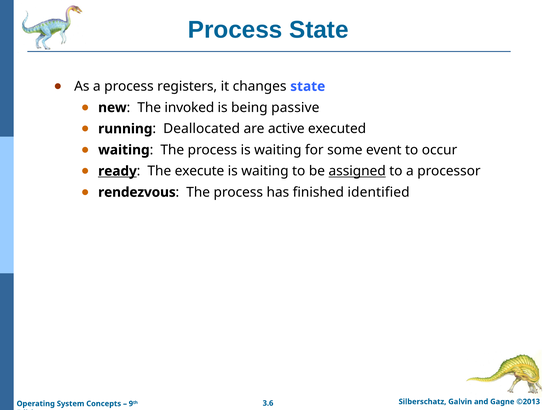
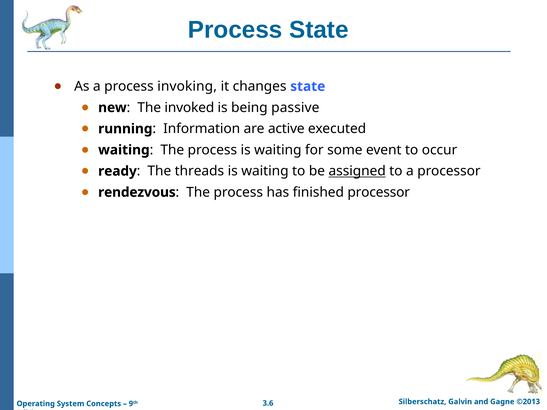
registers: registers -> invoking (187, 86)
Deallocated: Deallocated -> Information (202, 129)
ready underline: present -> none (117, 171)
execute: execute -> threads (199, 171)
finished identified: identified -> processor (379, 192)
